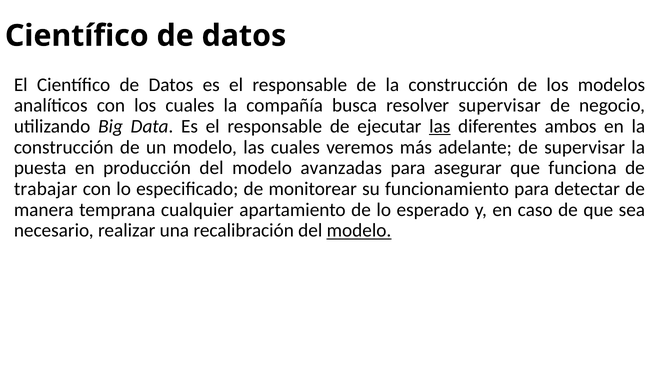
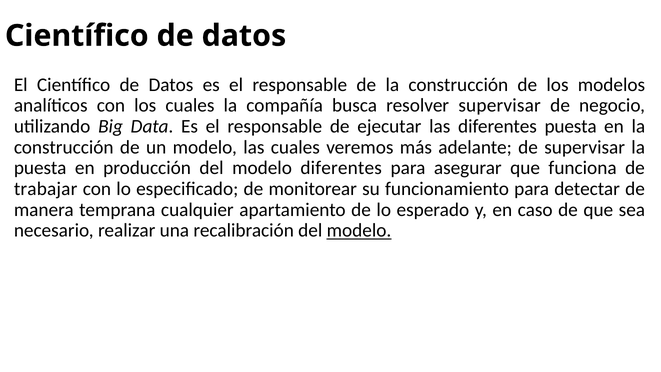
las underline: present -> none (440, 126)
diferentes ambos: ambos -> puesta (571, 126)
modelo avanzadas: avanzadas -> diferentes (341, 168)
